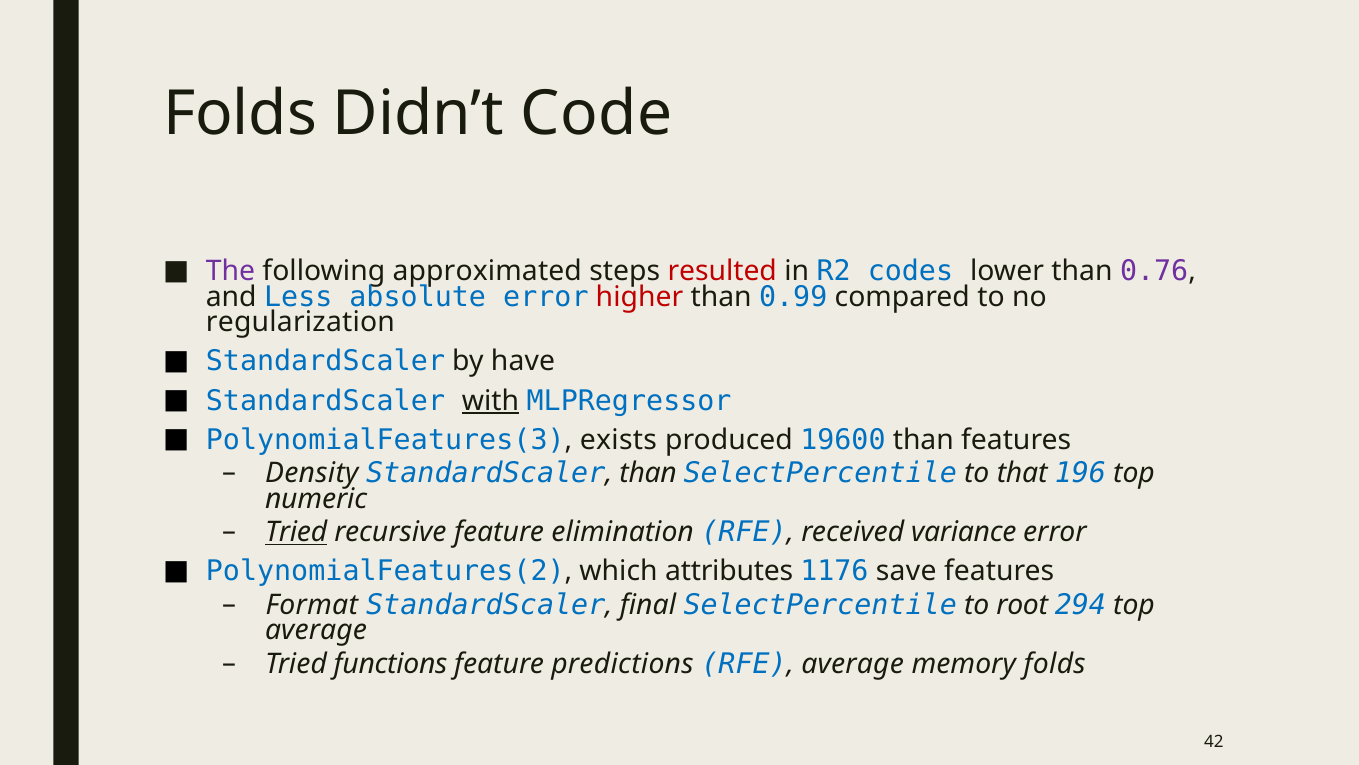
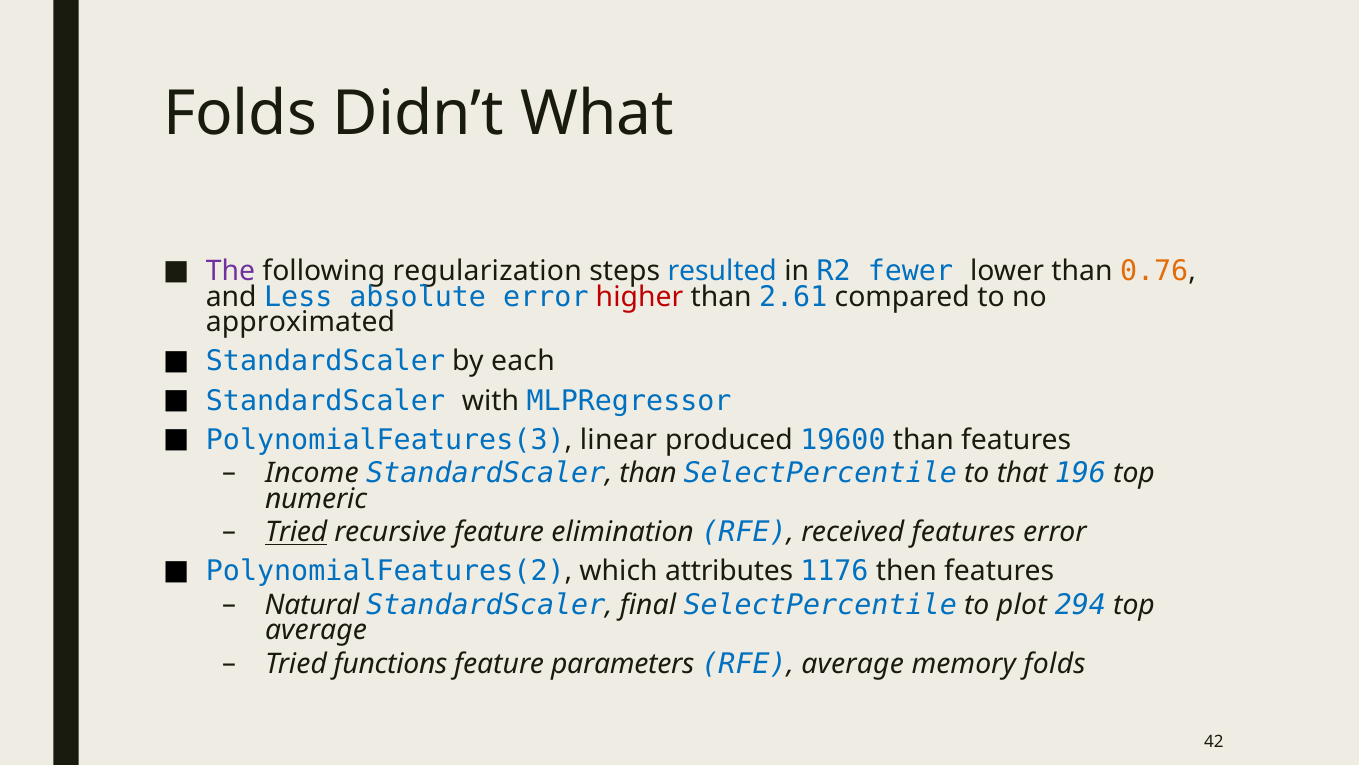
Code: Code -> What (597, 114)
approximated: approximated -> regularization (487, 271)
resulted colour: red -> blue (722, 271)
codes: codes -> fewer (910, 271)
0.76 colour: purple -> orange (1154, 271)
0.99: 0.99 -> 2.61 (793, 297)
regularization: regularization -> approximated (300, 322)
have: have -> each (523, 361)
with underline: present -> none (491, 400)
exists: exists -> linear (618, 440)
Density: Density -> Income (312, 473)
received variance: variance -> features (964, 532)
save: save -> then (906, 571)
Format: Format -> Natural (312, 604)
root: root -> plot (1022, 604)
predictions: predictions -> parameters (623, 663)
